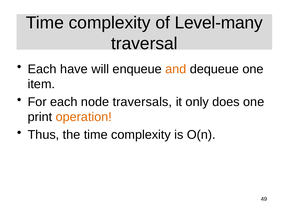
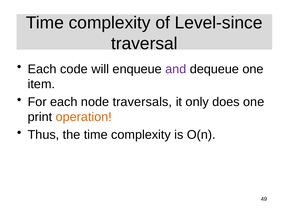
Level-many: Level-many -> Level-since (219, 23)
have: have -> code (74, 69)
and colour: orange -> purple (176, 69)
